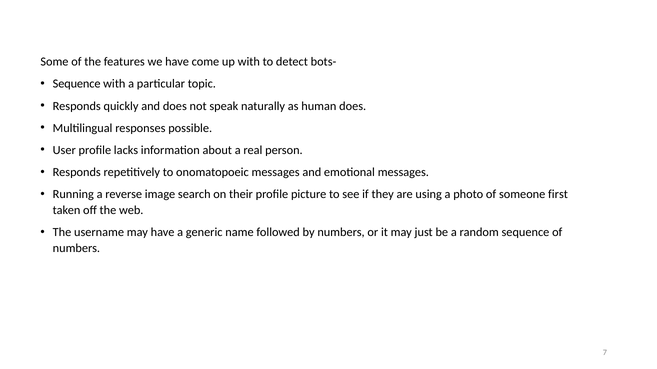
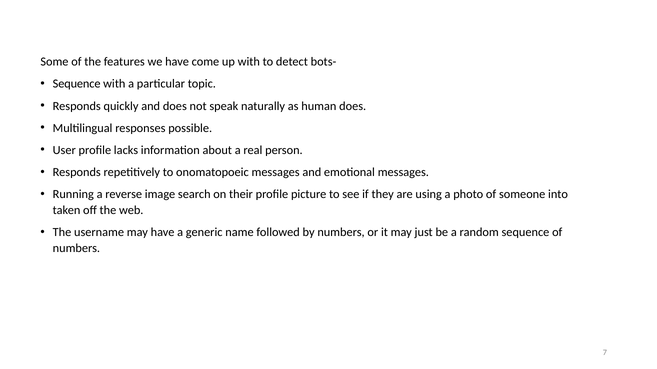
first: first -> into (558, 194)
